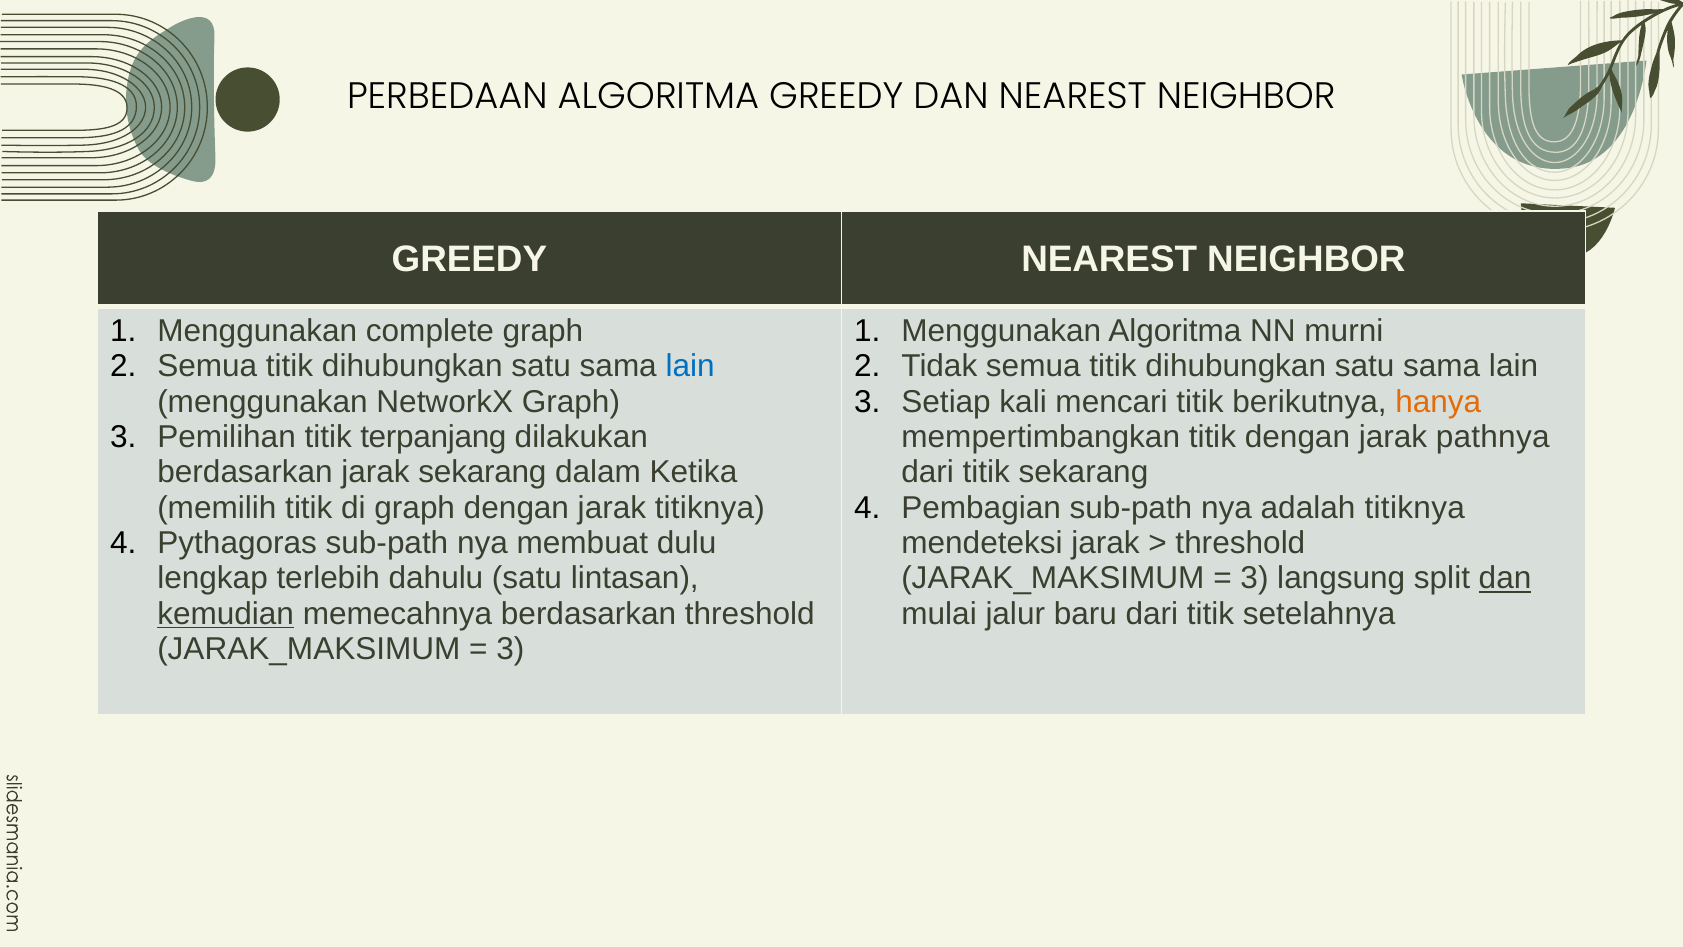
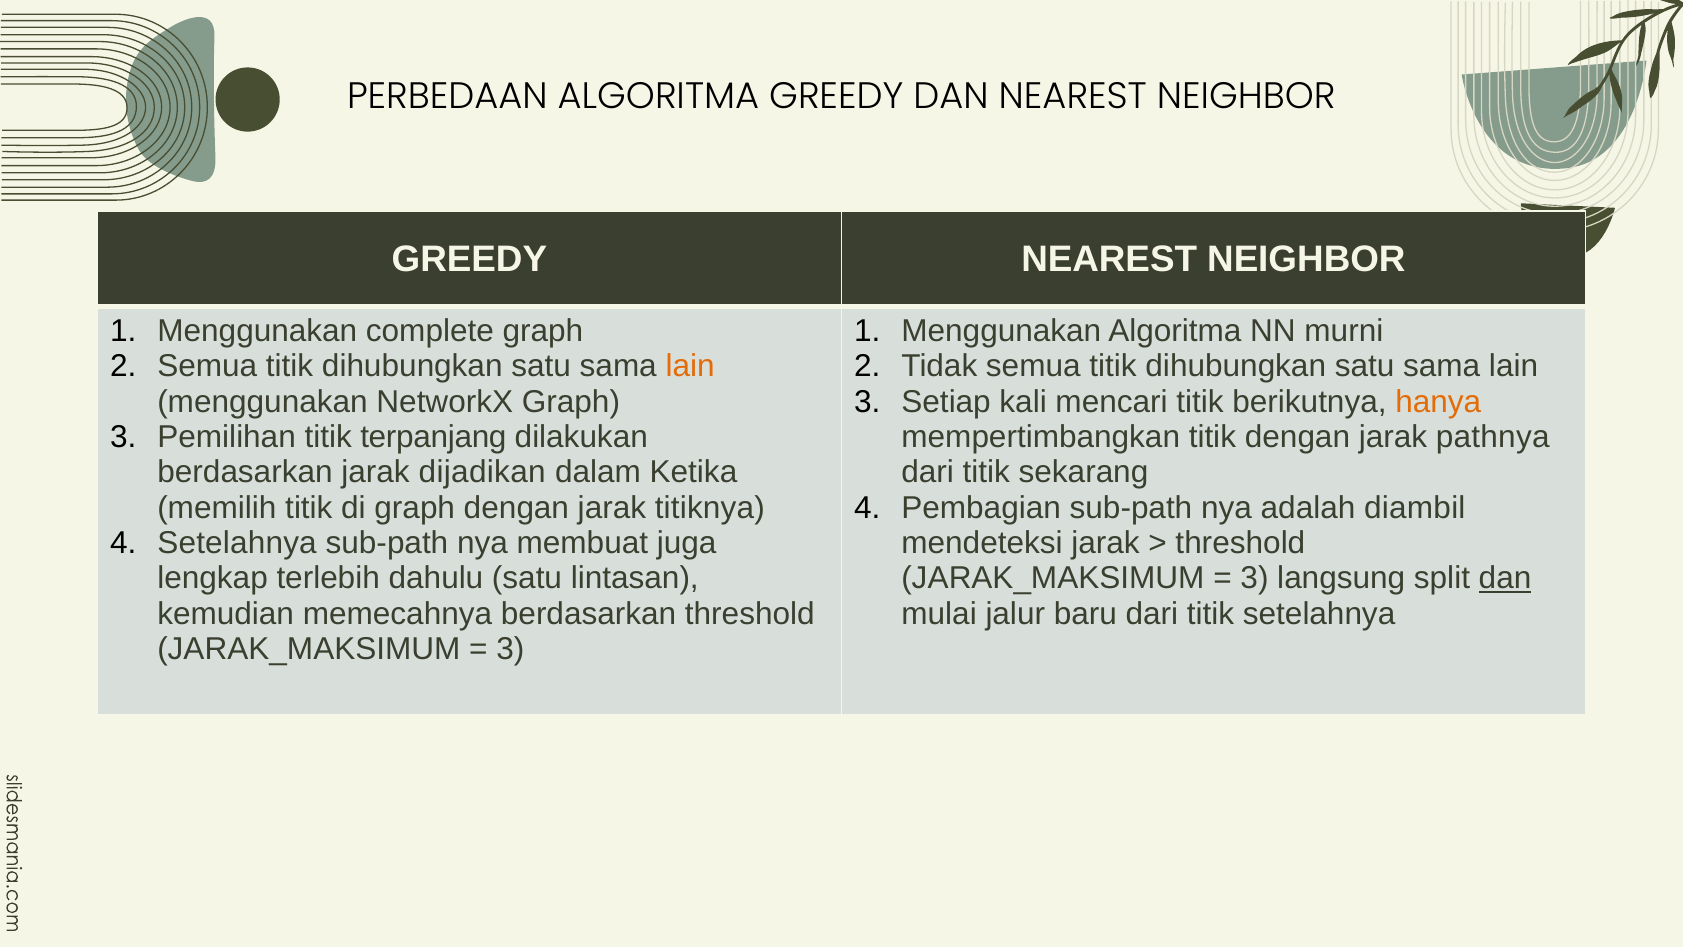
lain colour: blue -> orange (690, 366)
jarak sekarang: sekarang -> dijadikan (482, 472)
adalah titiknya: titiknya -> diambil (1415, 508)
Pythagoras: Pythagoras -> Setelahnya (237, 543)
dulu: dulu -> juga (687, 543)
kemudian underline: present -> none (226, 614)
